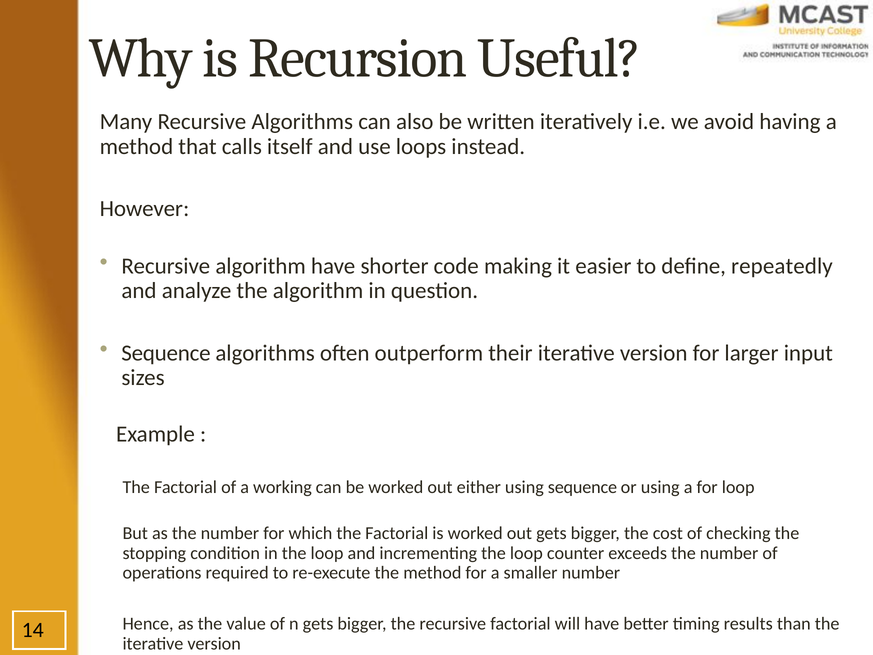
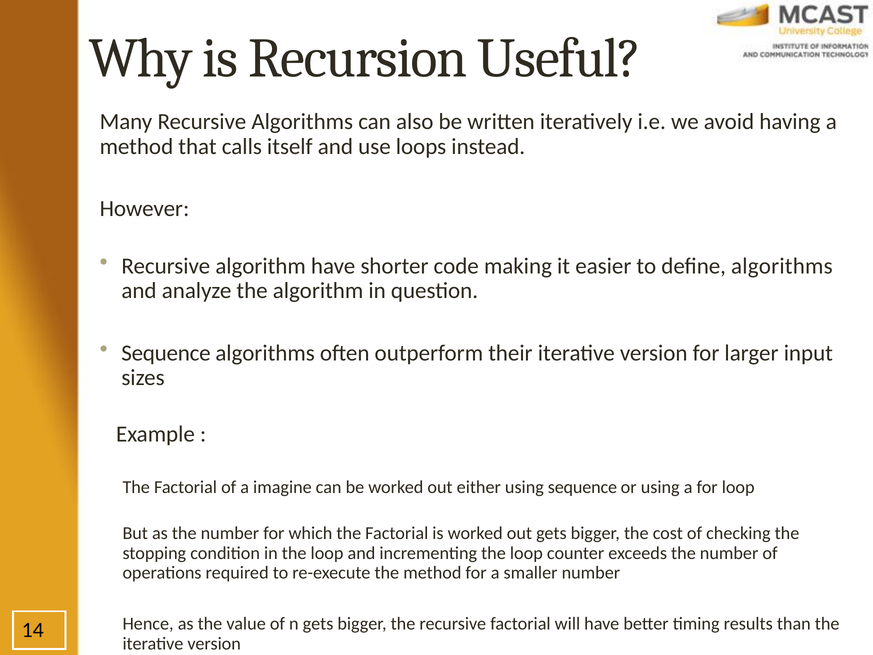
define repeatedly: repeatedly -> algorithms (782, 266)
working: working -> imagine (282, 487)
